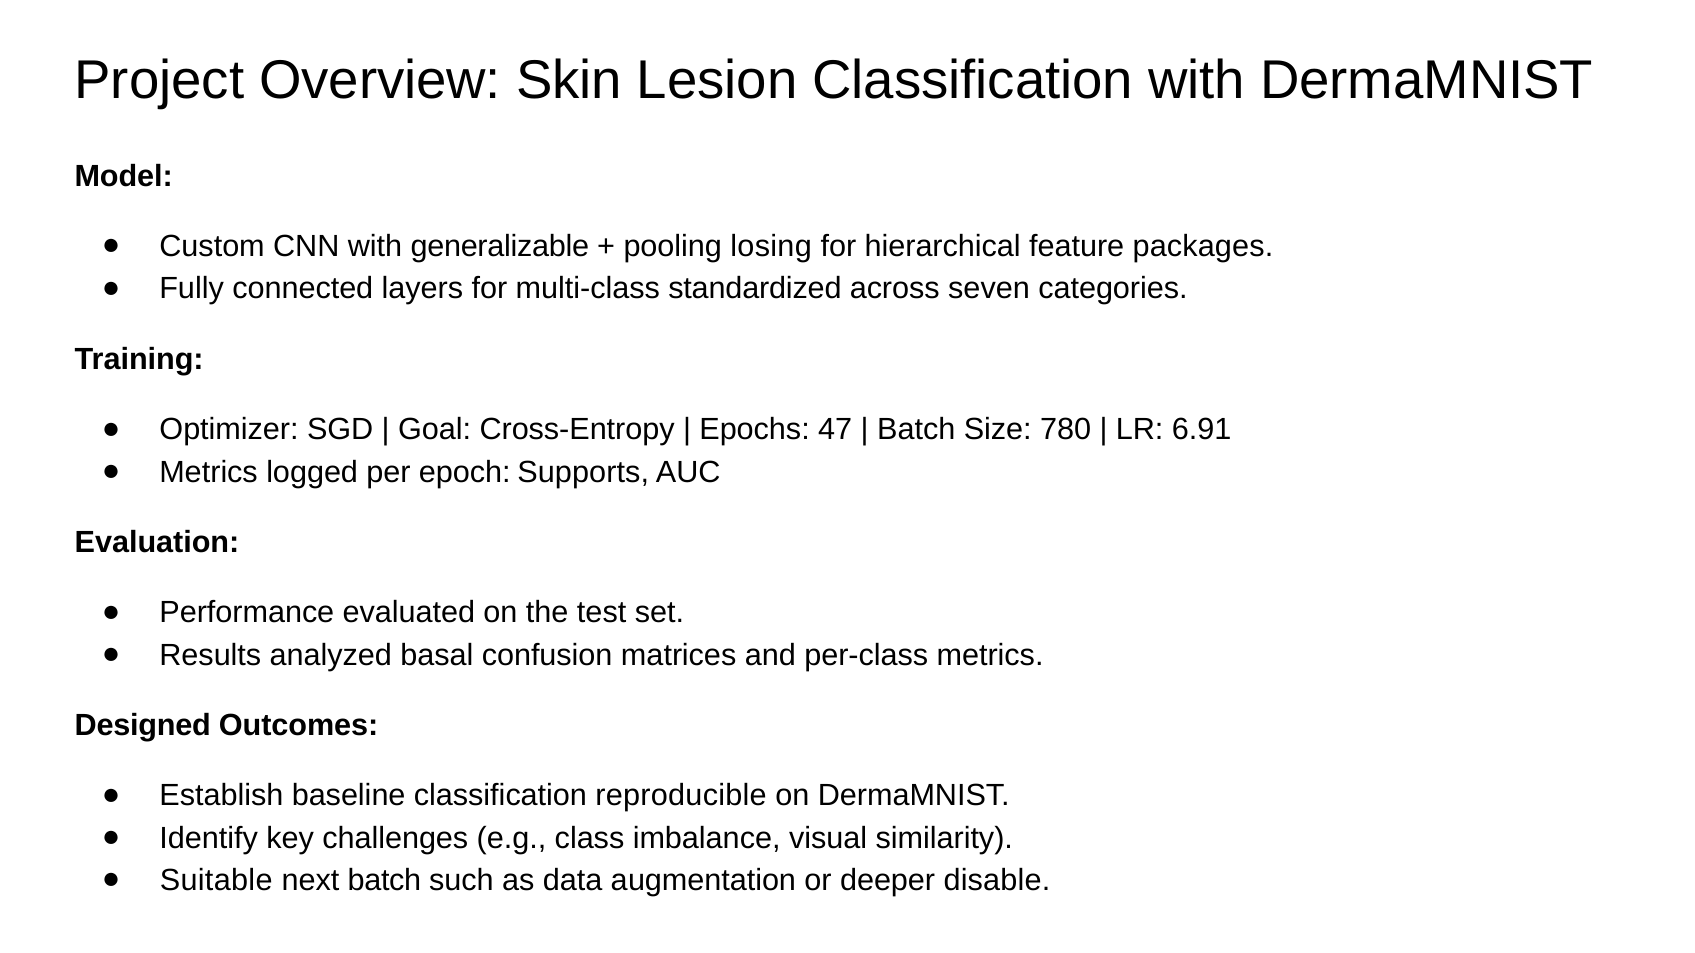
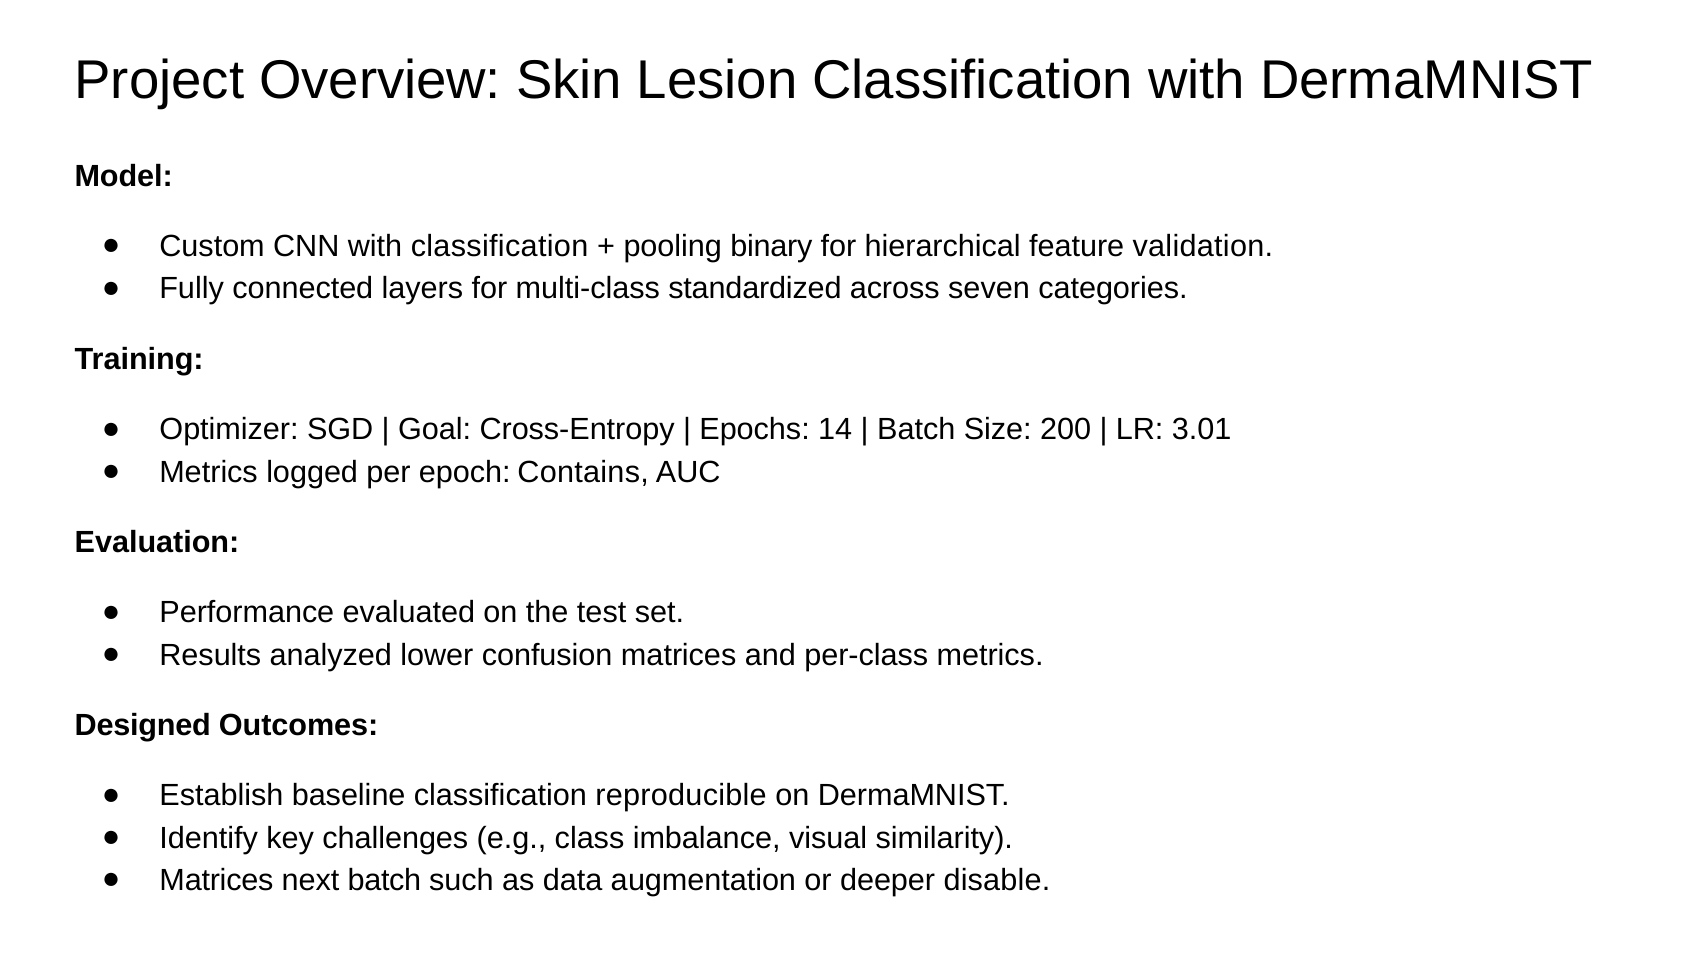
with generalizable: generalizable -> classification (500, 247)
losing: losing -> binary (771, 247)
packages: packages -> validation (1203, 247)
47: 47 -> 14 (835, 430)
780: 780 -> 200 (1066, 430)
6.91: 6.91 -> 3.01 (1202, 430)
Supports: Supports -> Contains (583, 472)
basal: basal -> lower (437, 655)
Suitable: Suitable -> Matrices (216, 881)
